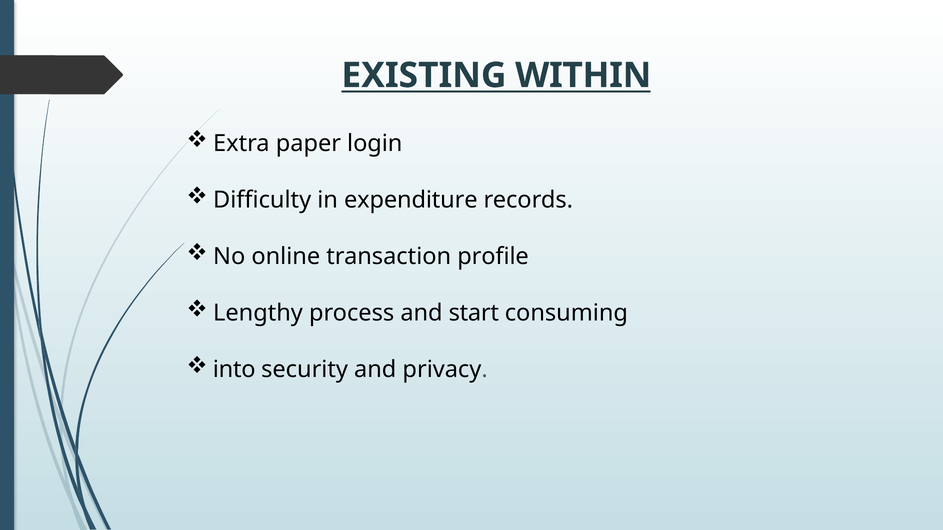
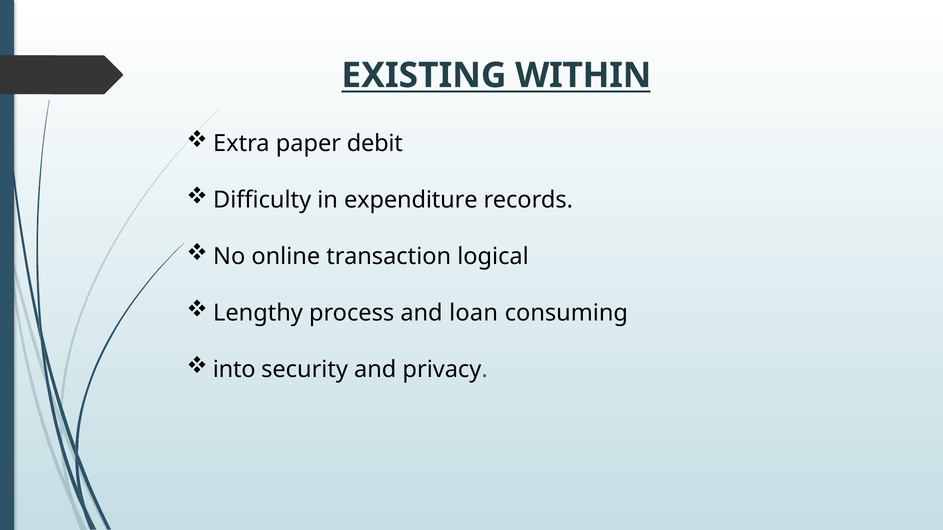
login: login -> debit (375, 144)
profile: profile -> logical (493, 257)
start: start -> loan (474, 313)
